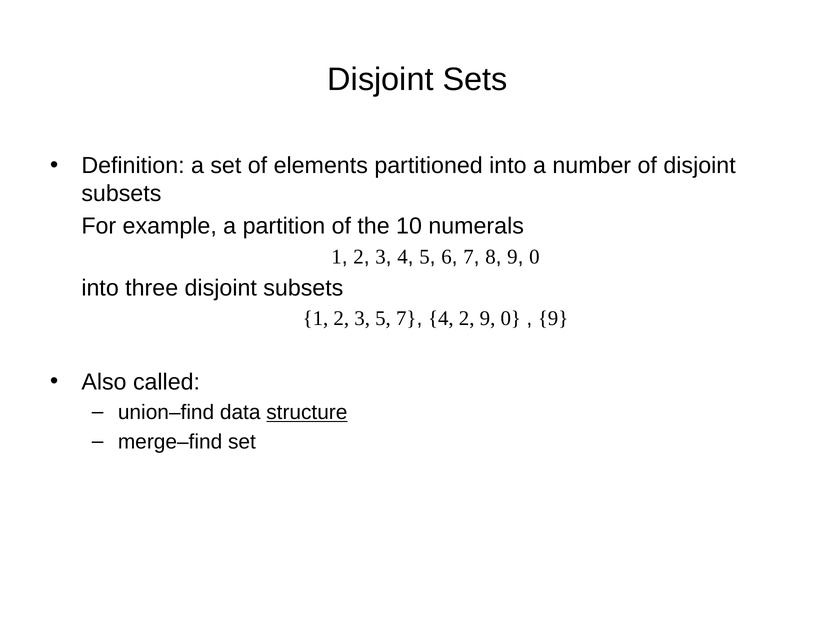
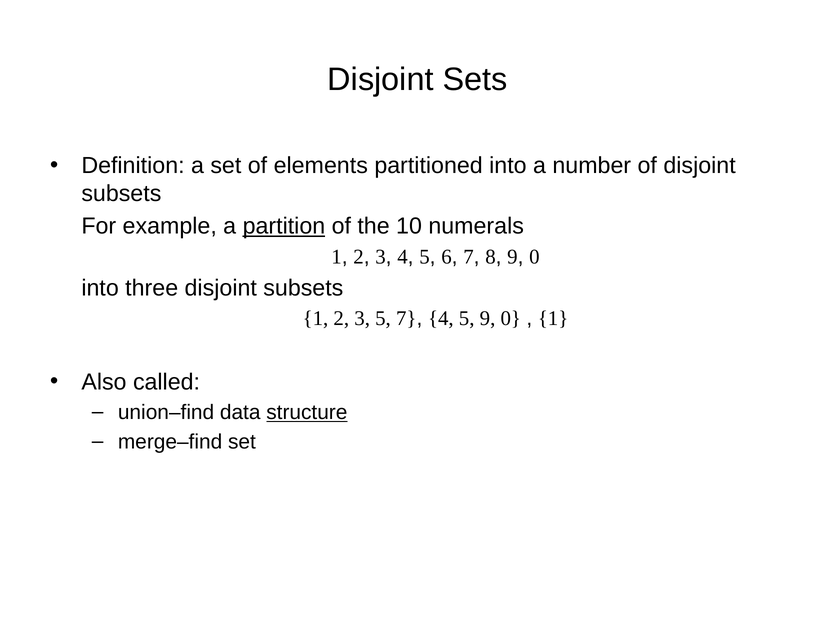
partition underline: none -> present (284, 226)
7 4 2: 2 -> 5 (467, 318)
9: 9 -> 1 (553, 318)
